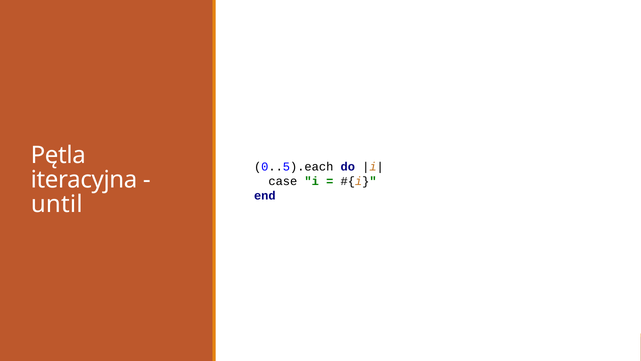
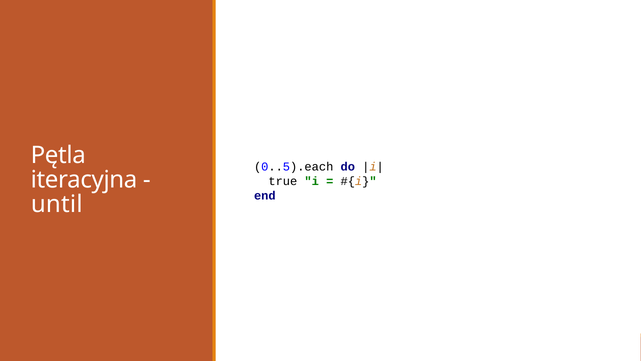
case: case -> true (283, 181)
